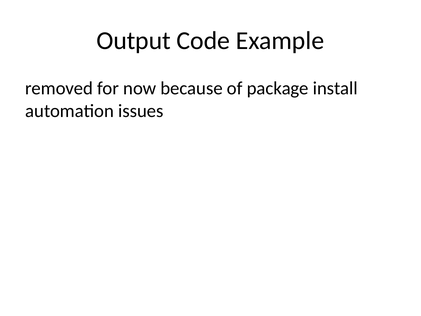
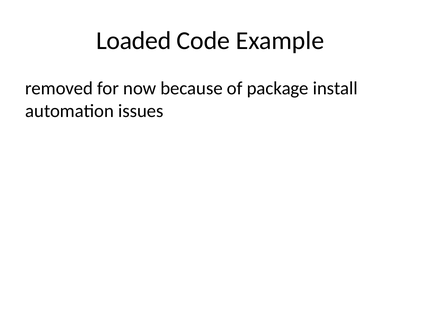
Output: Output -> Loaded (134, 41)
